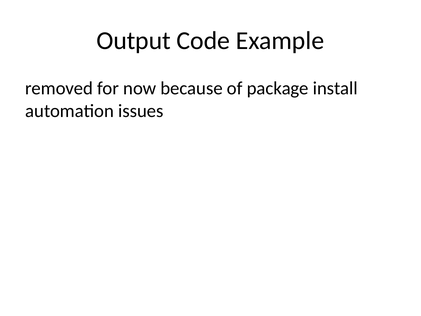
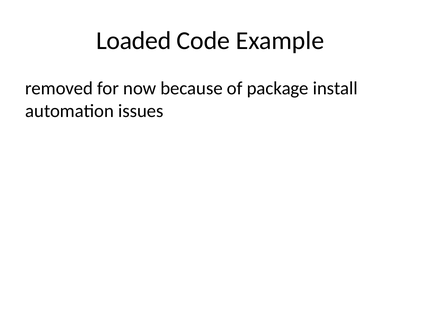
Output: Output -> Loaded (134, 41)
